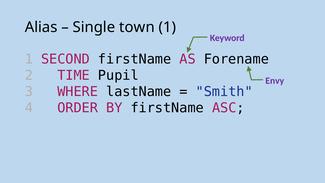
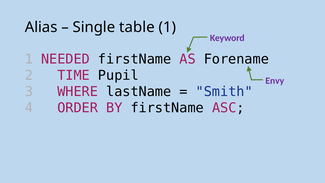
town: town -> table (137, 27)
SECOND: SECOND -> NEEDED (65, 59)
